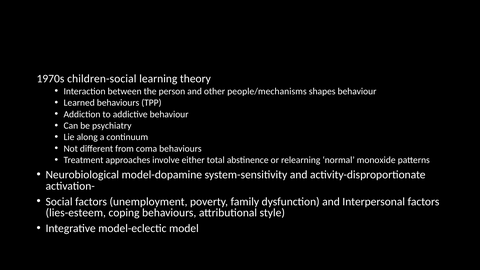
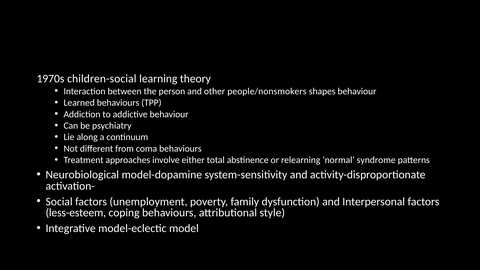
people/mechanisms: people/mechanisms -> people/nonsmokers (267, 91)
monoxide: monoxide -> syndrome (376, 160)
lies-esteem: lies-esteem -> less-esteem (76, 213)
